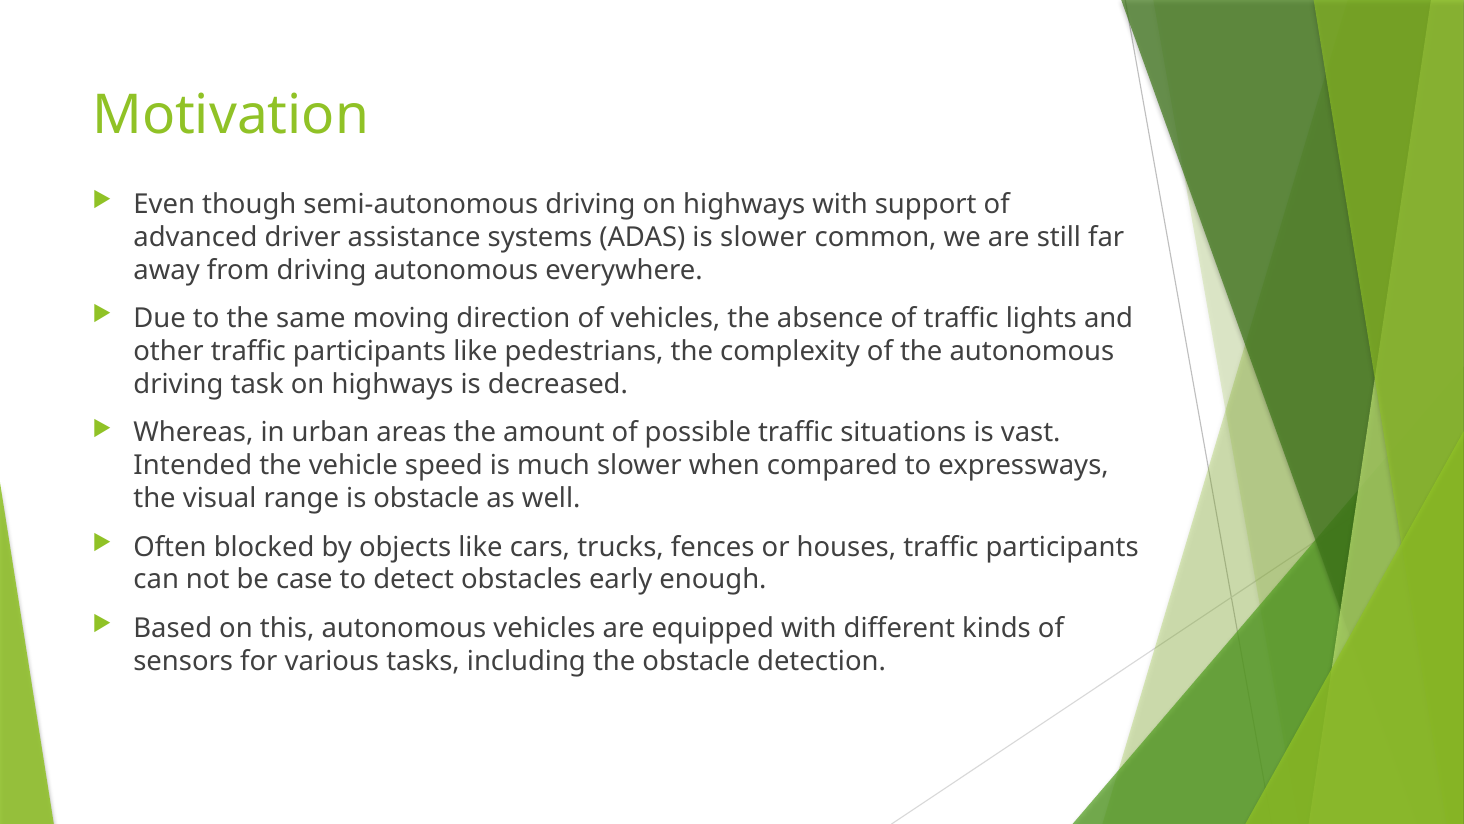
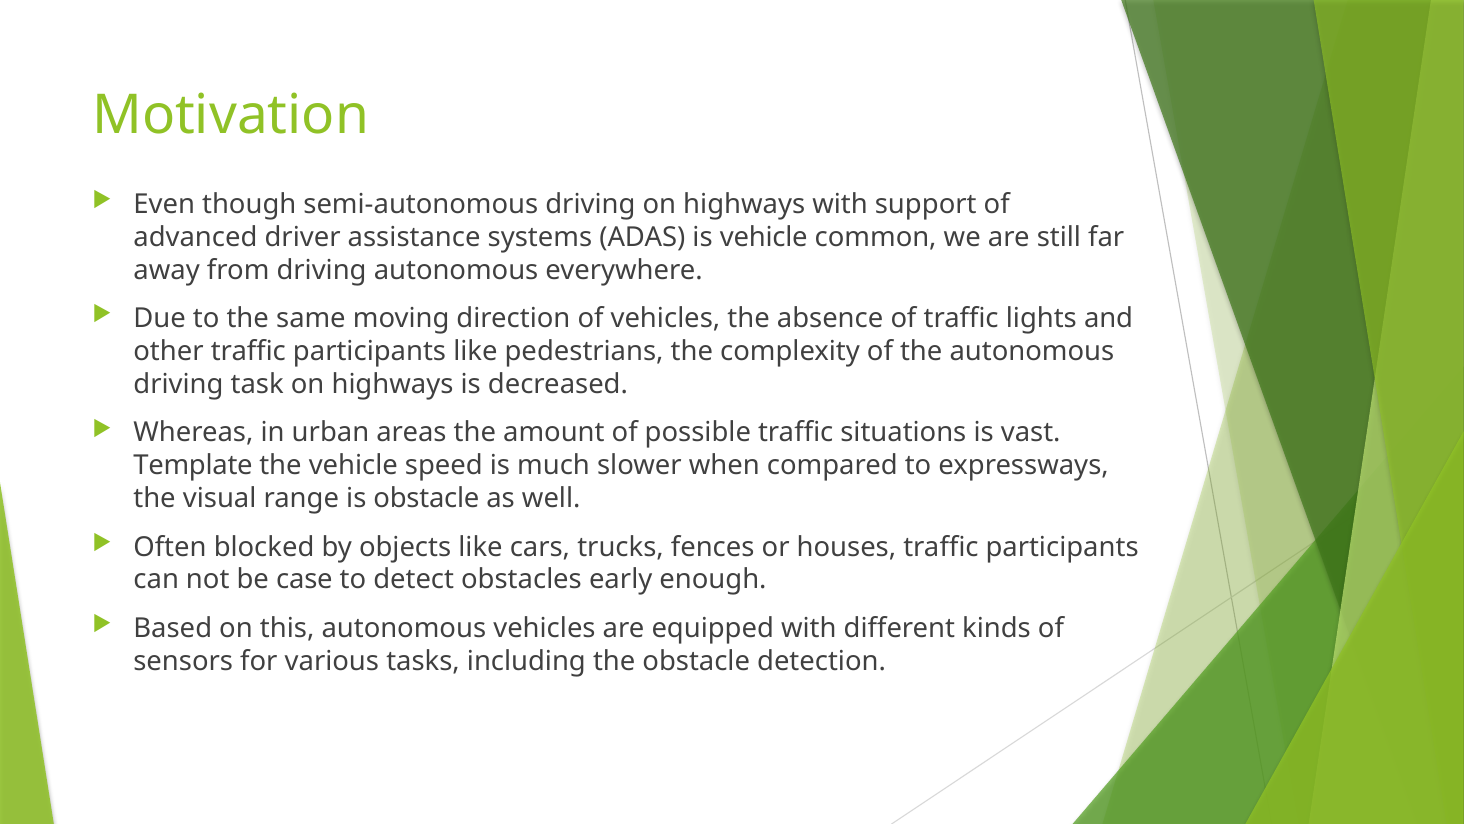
is slower: slower -> vehicle (764, 237)
Intended: Intended -> Template (193, 465)
